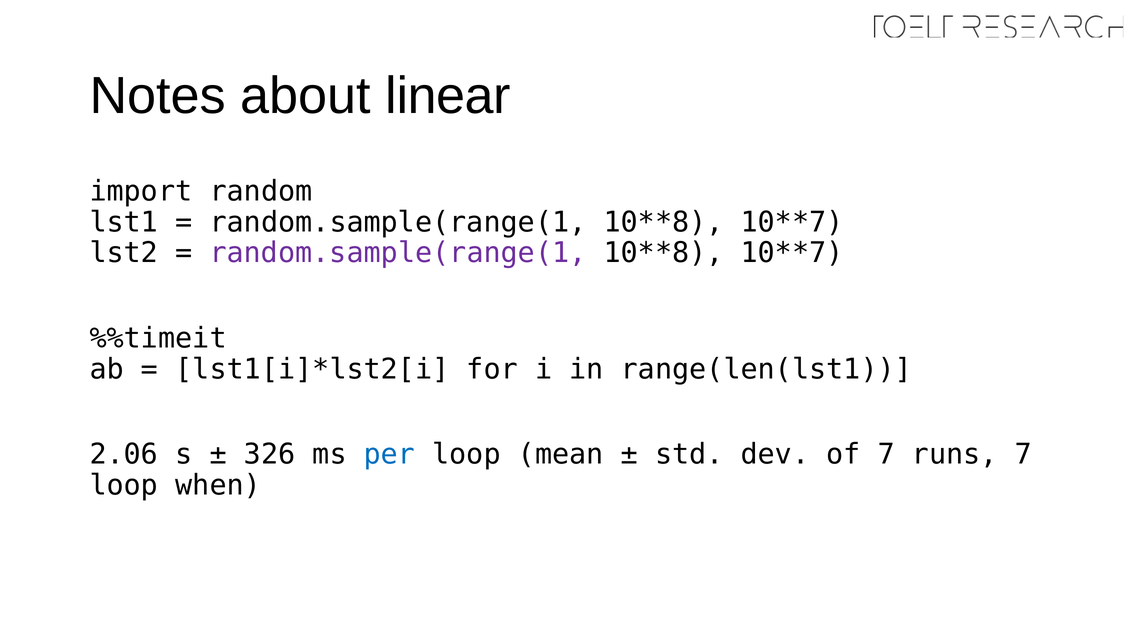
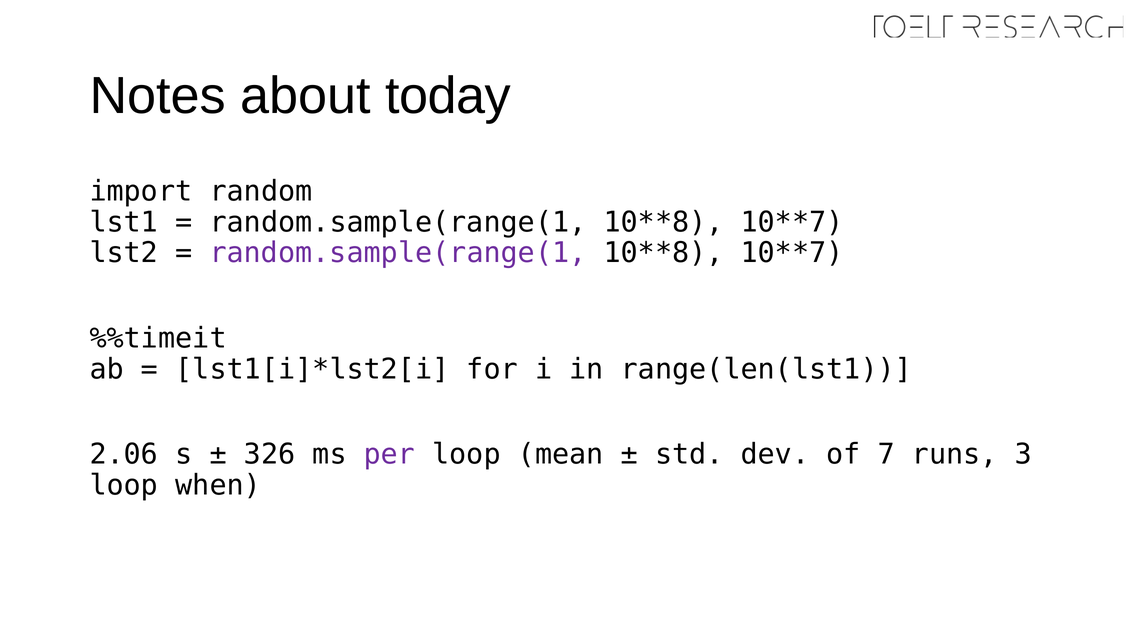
linear: linear -> today (448, 96)
per colour: blue -> purple (389, 454)
runs 7: 7 -> 3 (1023, 454)
